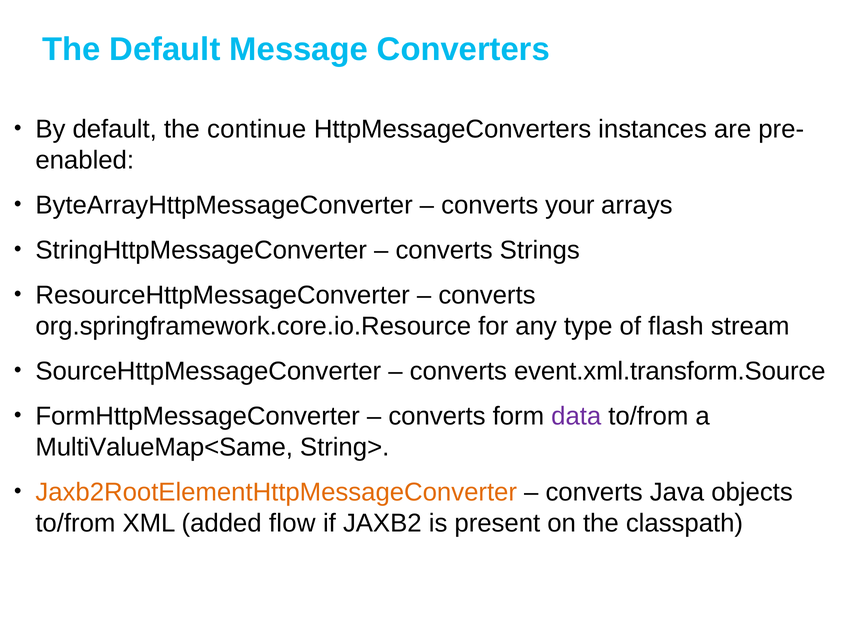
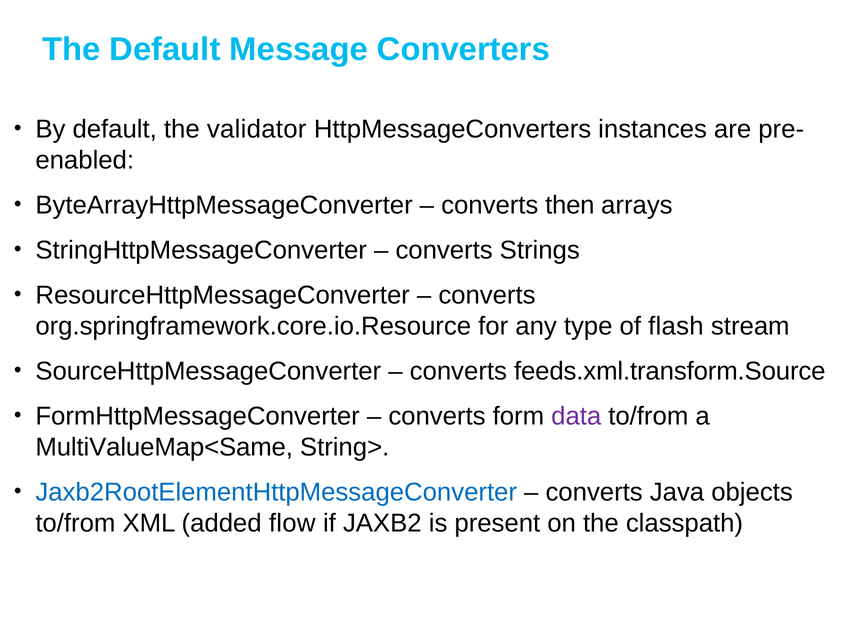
continue: continue -> validator (257, 129)
your: your -> then (570, 205)
event.xml.transform.Source: event.xml.transform.Source -> feeds.xml.transform.Source (670, 371)
Jaxb2RootElementHttpMessageConverter colour: orange -> blue (276, 492)
